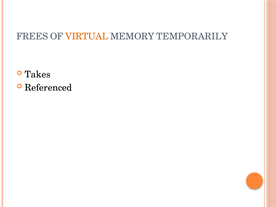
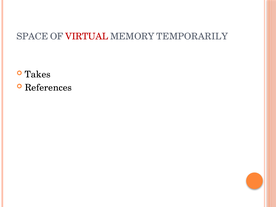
FREES: FREES -> SPACE (32, 37)
VIRTUAL colour: orange -> red (87, 37)
Referenced: Referenced -> References (48, 88)
